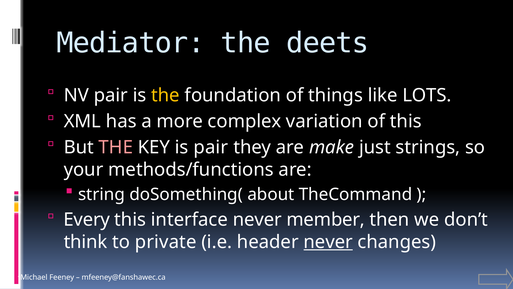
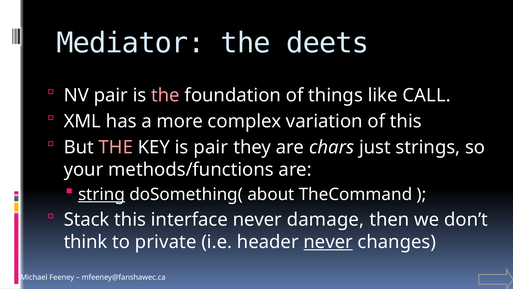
the colour: yellow -> pink (165, 95)
LOTS: LOTS -> CALL (427, 95)
make: make -> chars (332, 147)
string underline: none -> present (102, 194)
Every: Every -> Stack (87, 219)
member: member -> damage (326, 219)
